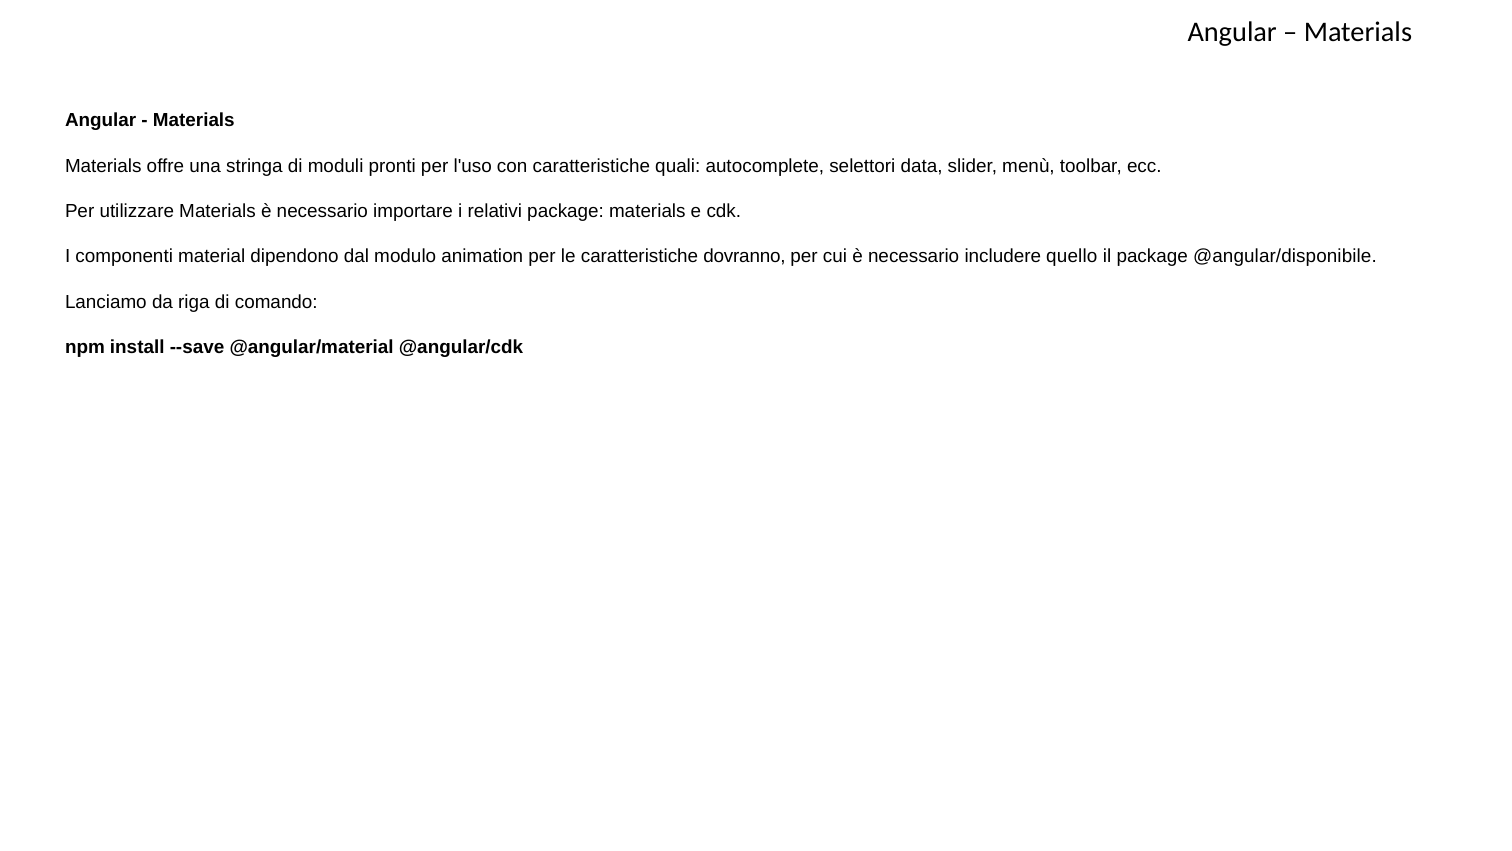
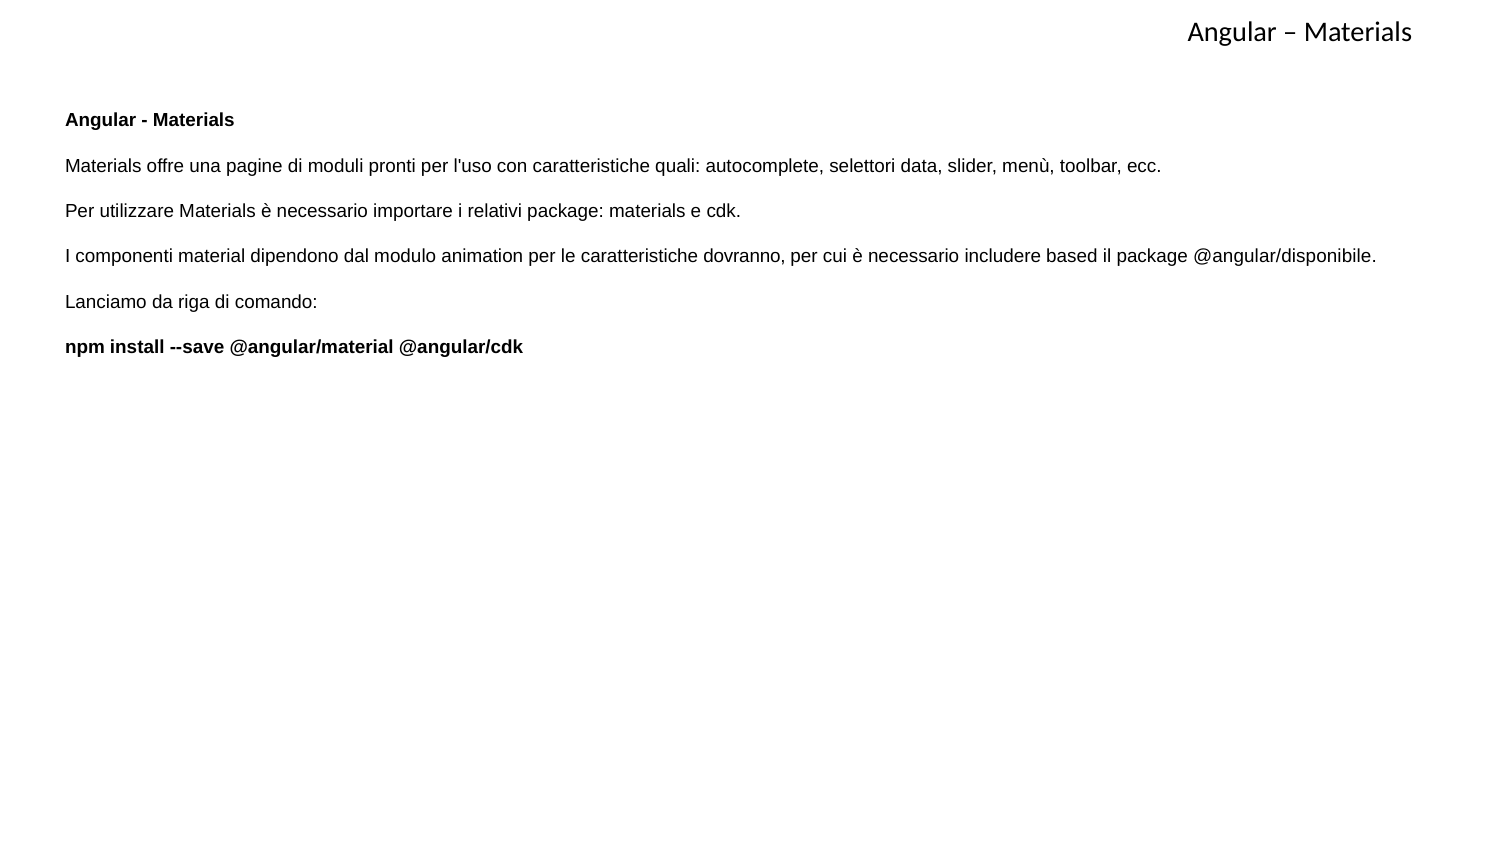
stringa: stringa -> pagine (254, 166)
quello: quello -> based (1072, 257)
